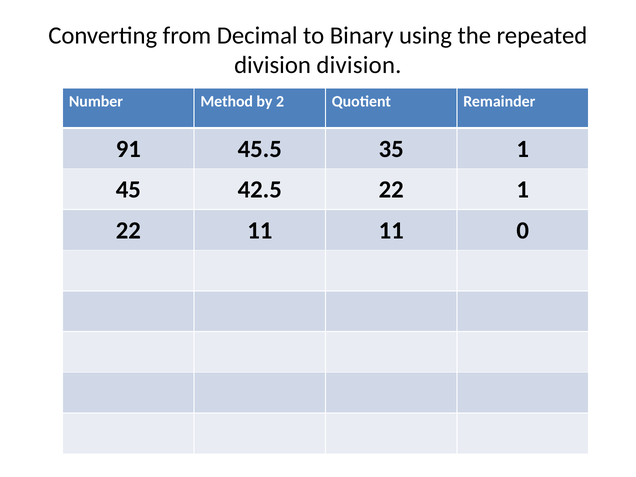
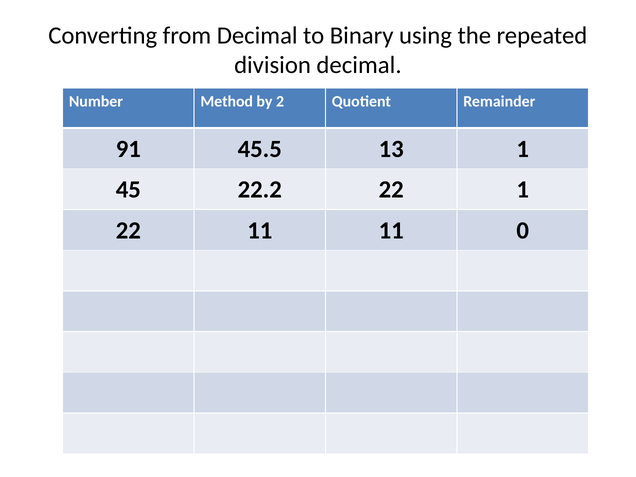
division division: division -> decimal (359, 65)
35: 35 -> 13 (391, 149)
42.5: 42.5 -> 22.2 (260, 190)
